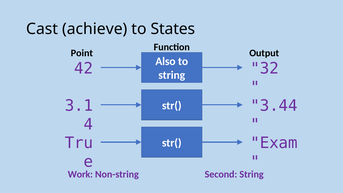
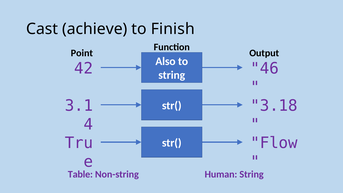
States: States -> Finish (173, 29)
32: 32 -> 46 (265, 68)
3.44: 3.44 -> 3.18 (274, 106)
Exam: Exam -> Flow (274, 143)
Work: Work -> Table (80, 174)
Second: Second -> Human (221, 174)
